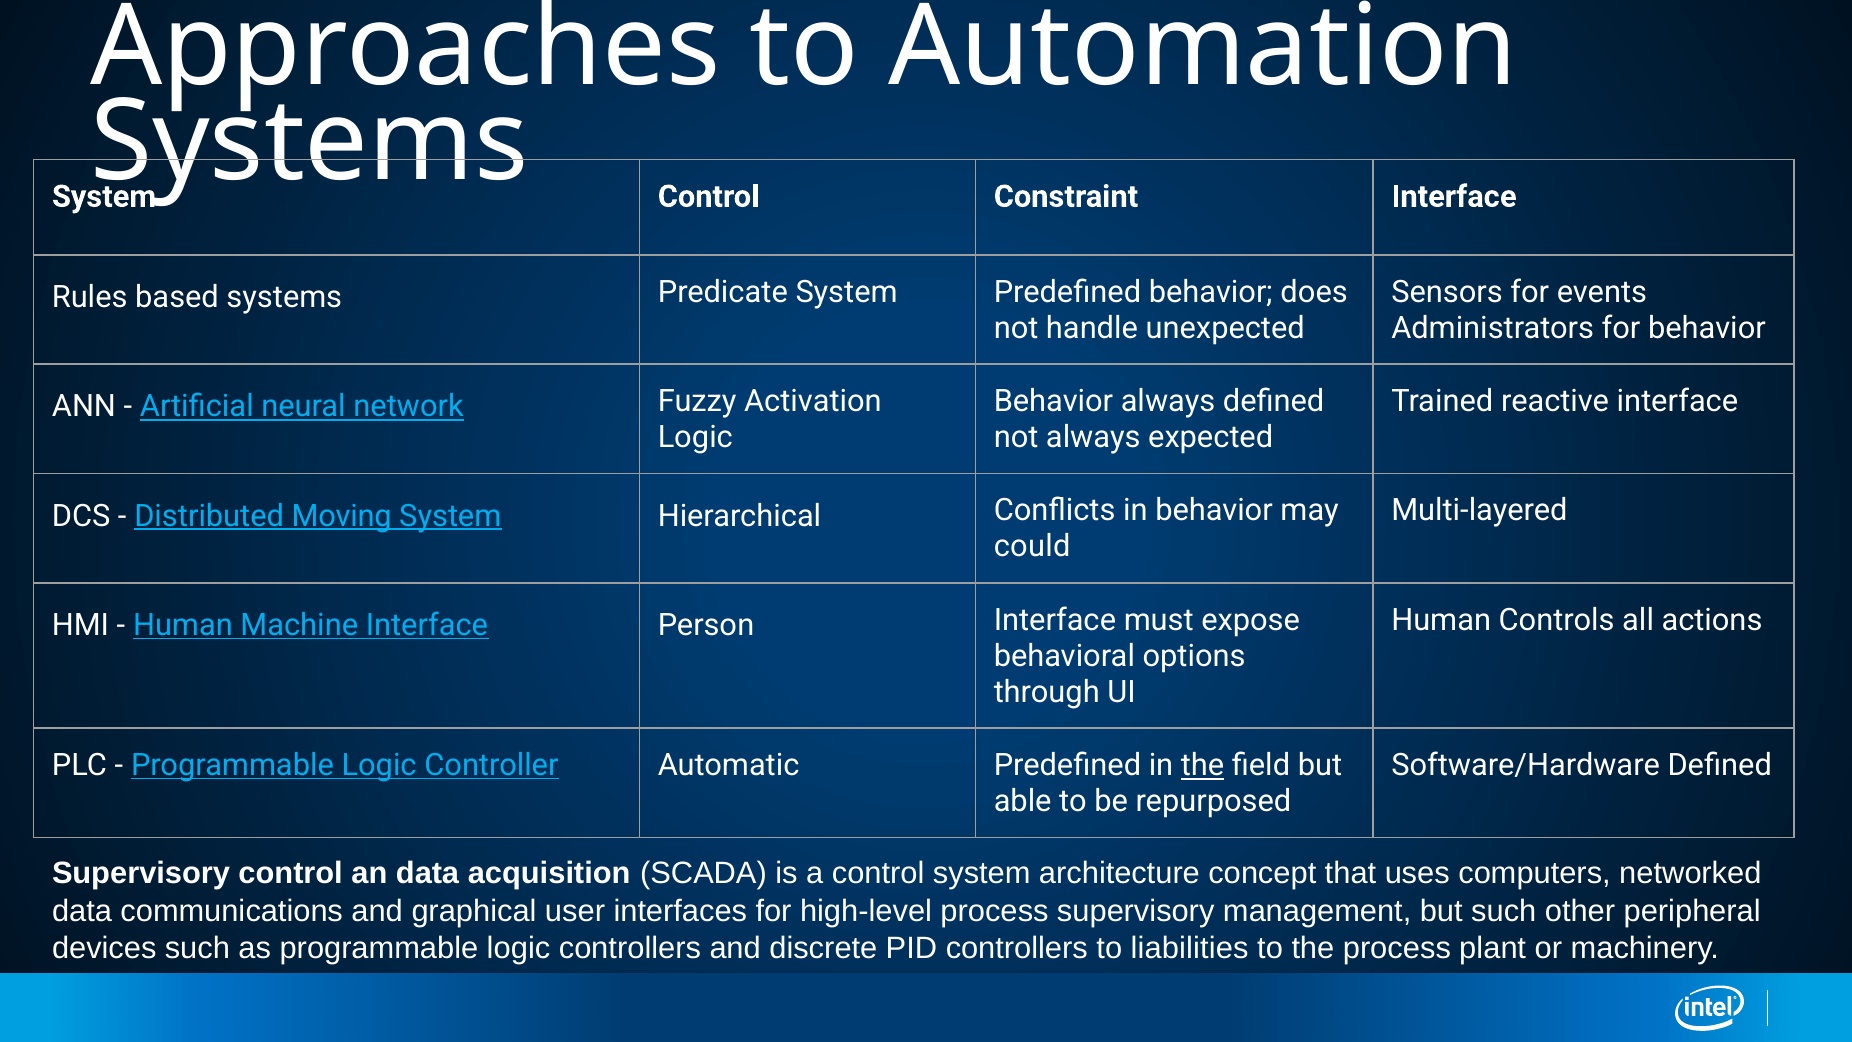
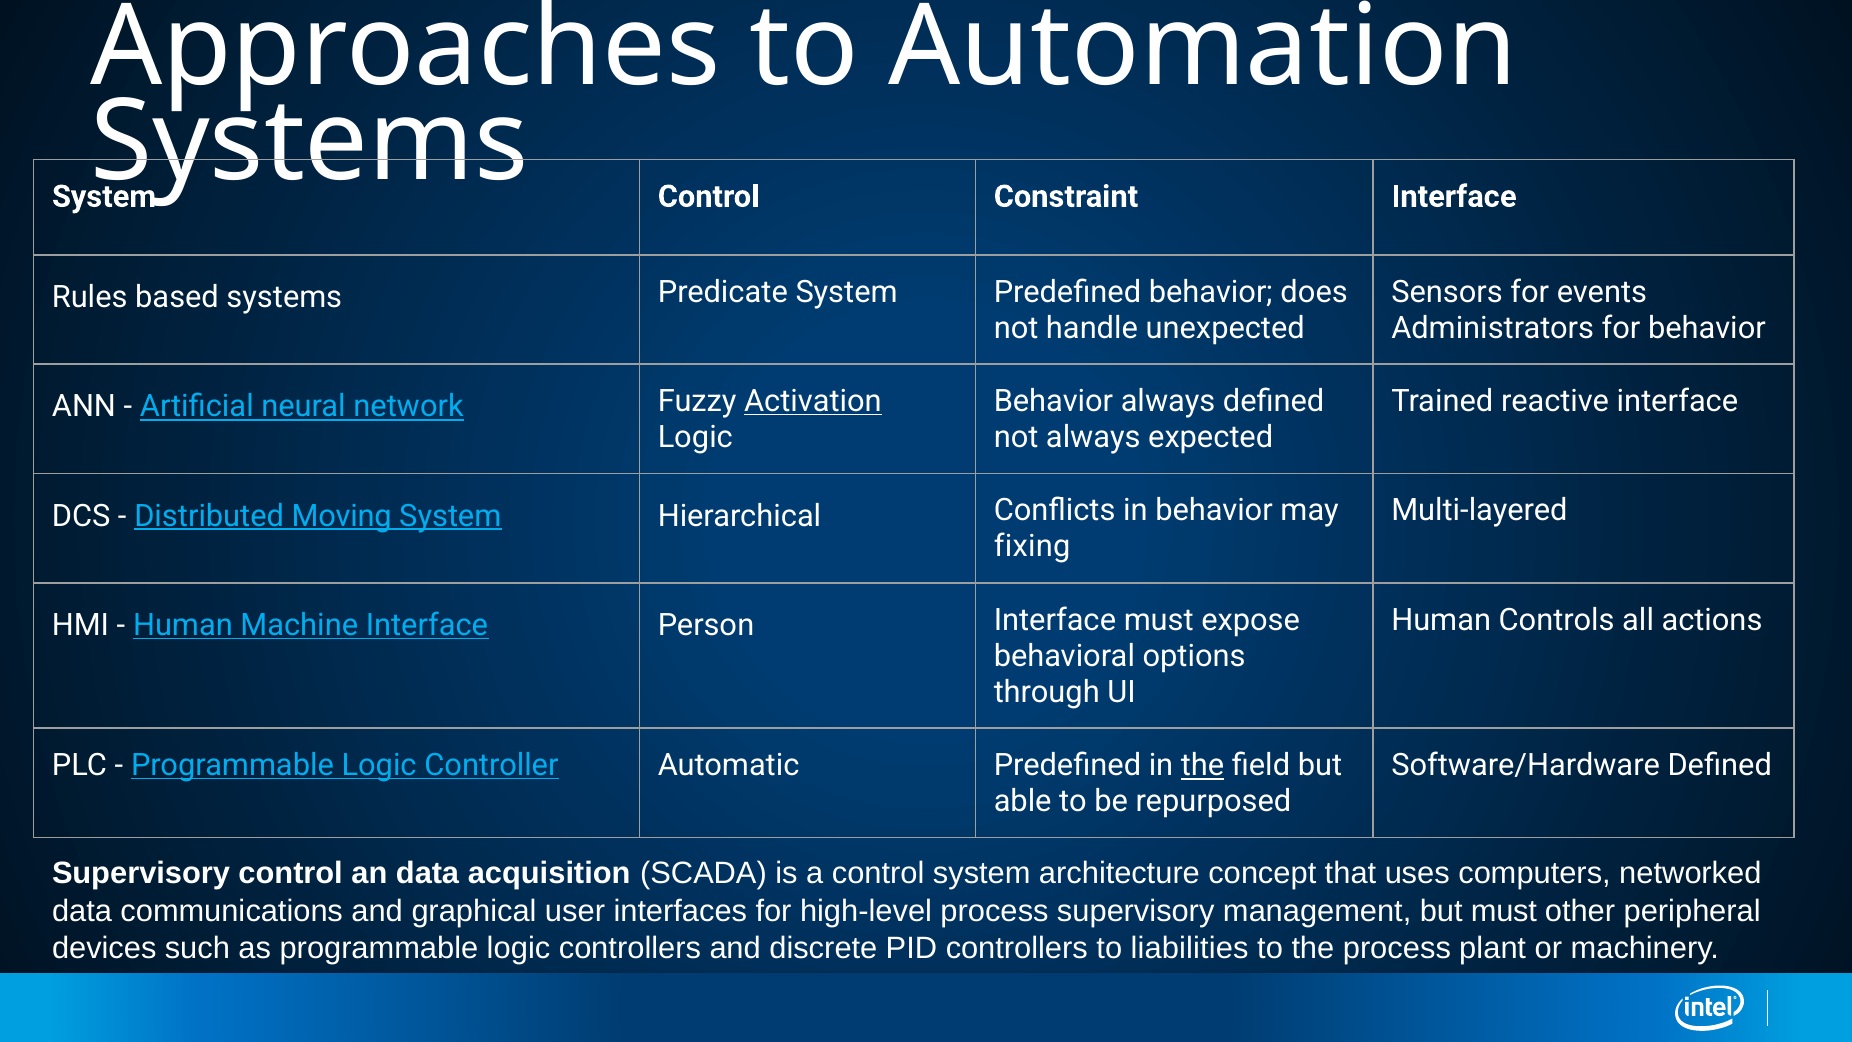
Activation underline: none -> present (813, 401)
could: could -> fixing (1032, 547)
but such: such -> must (1504, 911)
